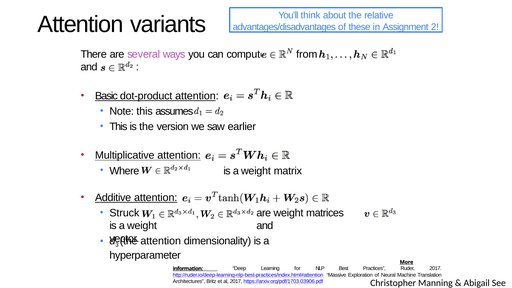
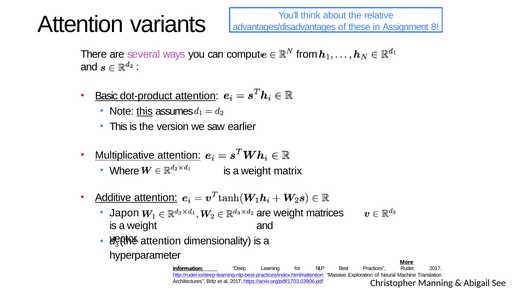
2: 2 -> 8 (435, 27)
this underline: none -> present (145, 111)
Struck: Struck -> Japon (124, 213)
